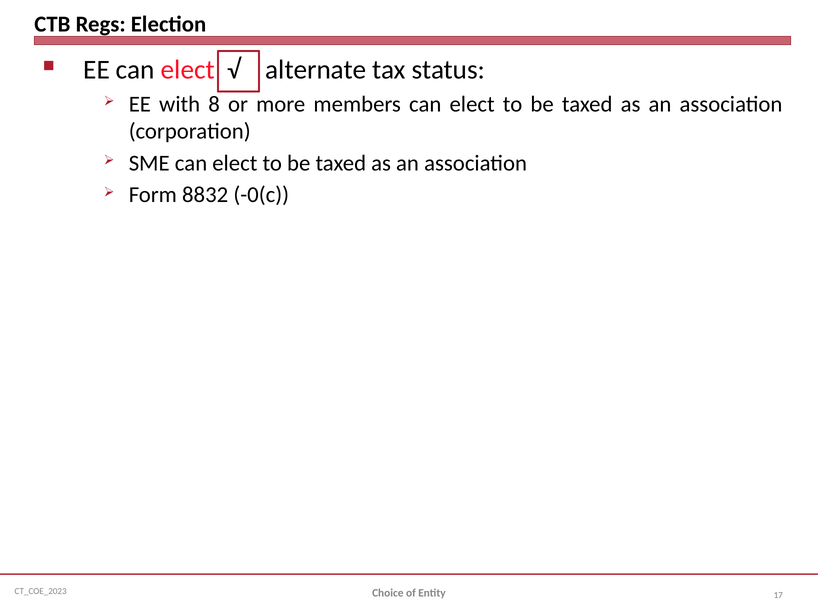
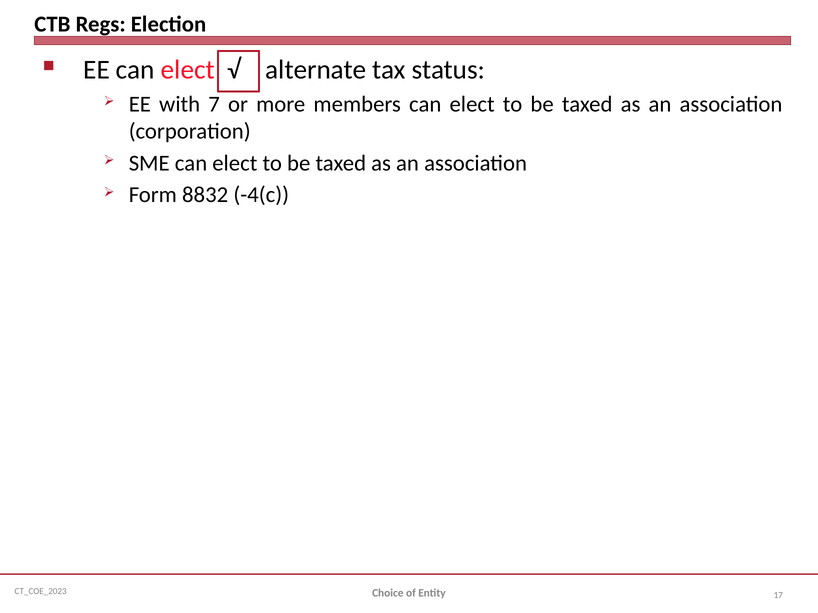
8: 8 -> 7 (214, 104)
-0(c: -0(c -> -4(c (261, 195)
